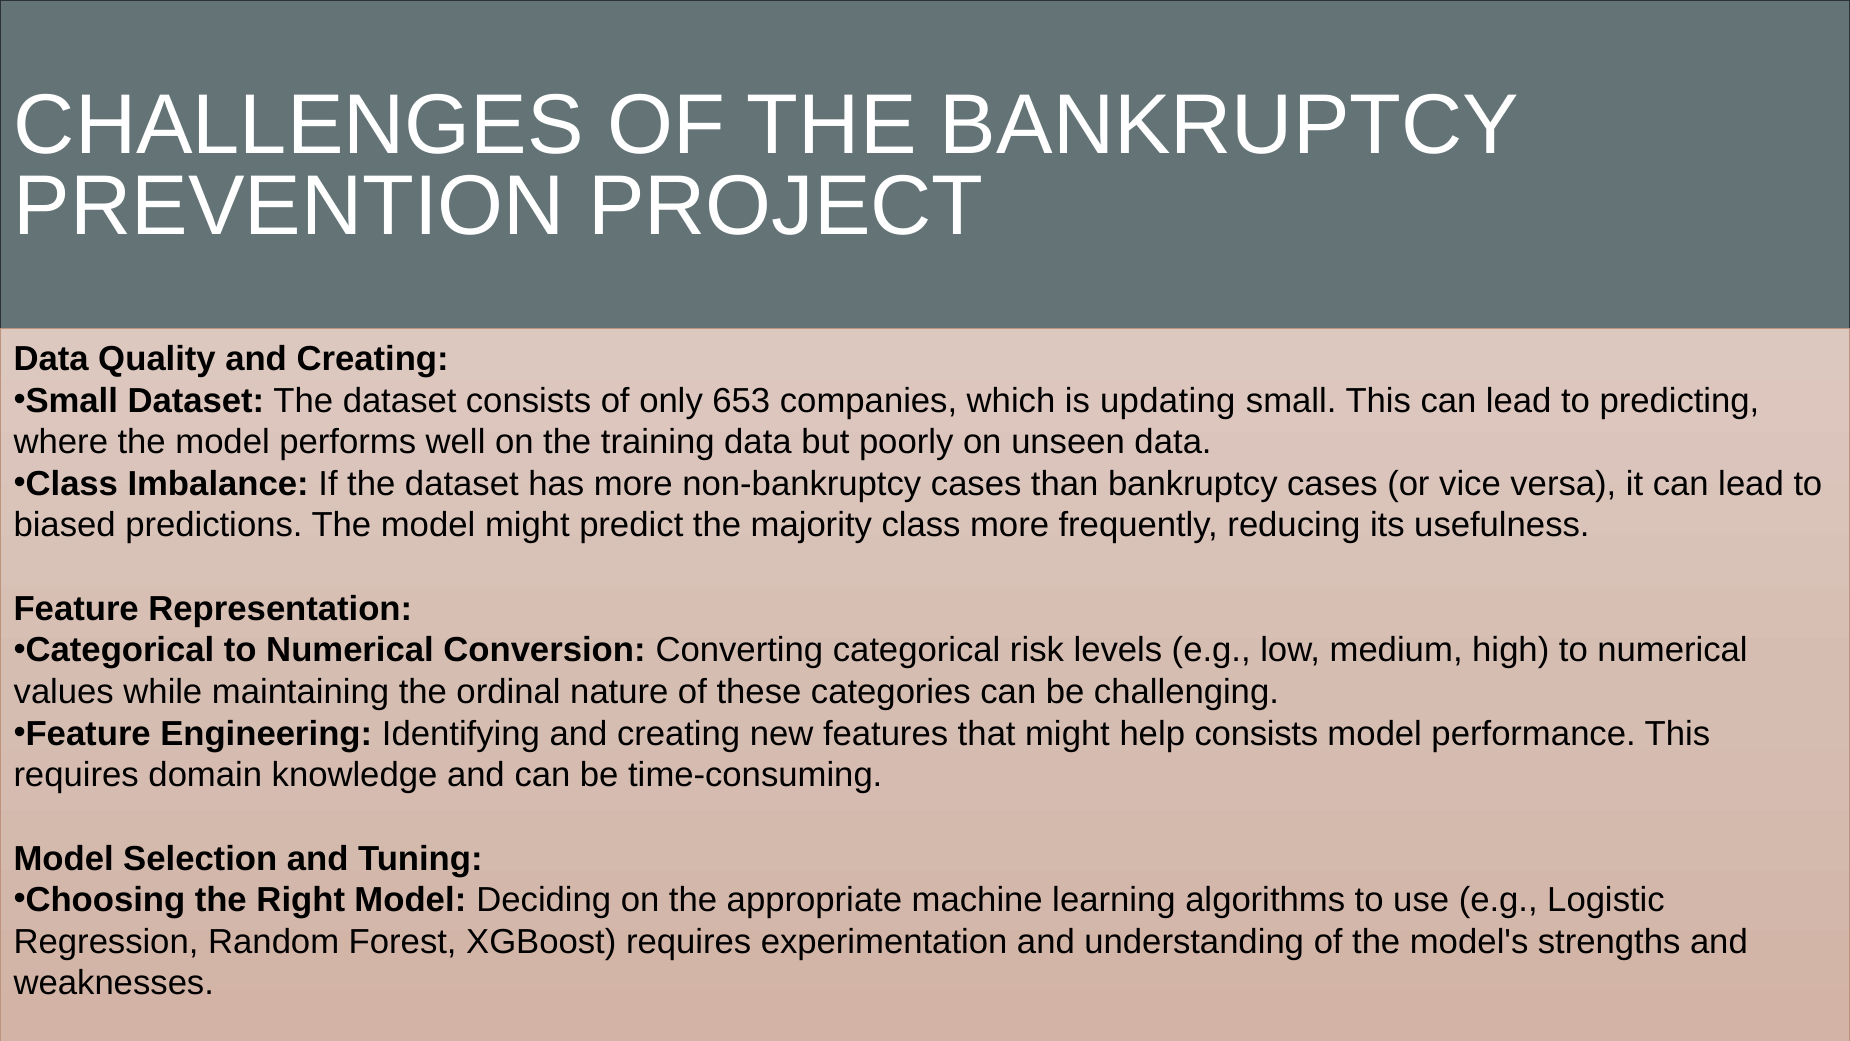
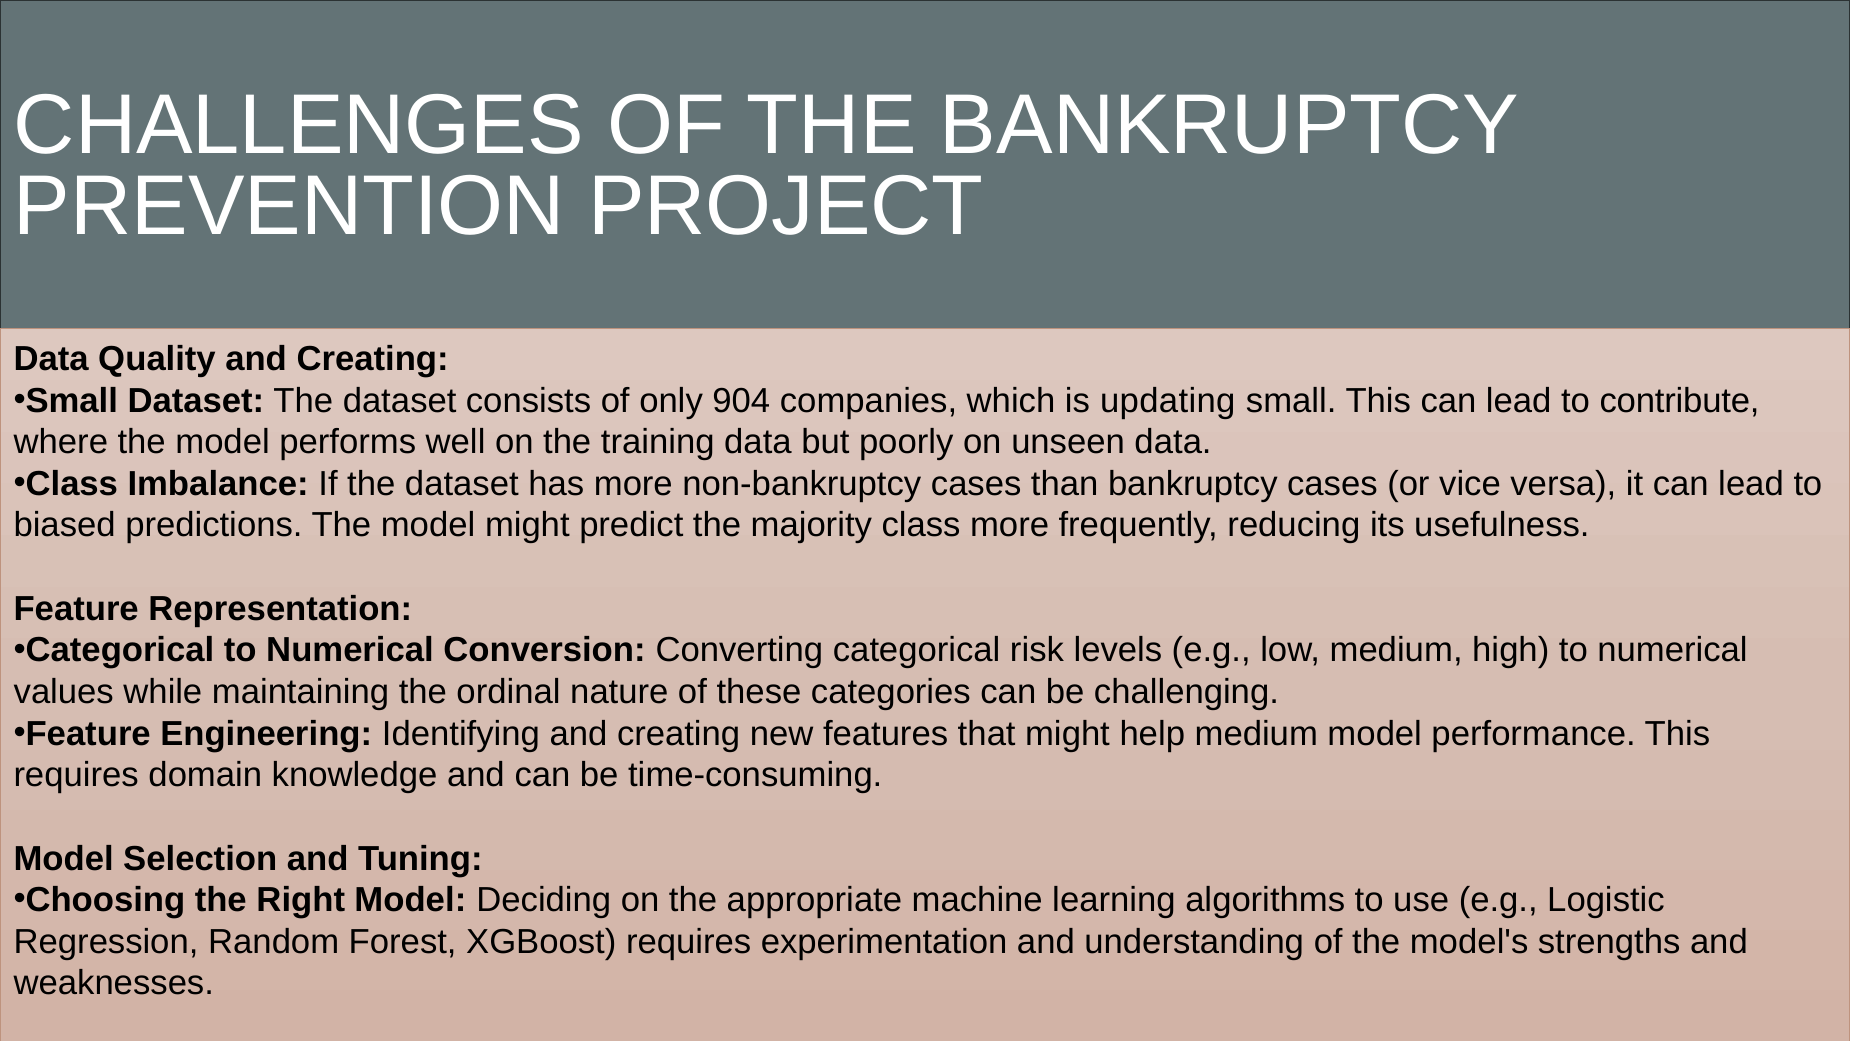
653: 653 -> 904 (741, 400)
predicting: predicting -> contribute (1680, 400)
help consists: consists -> medium (1256, 733)
